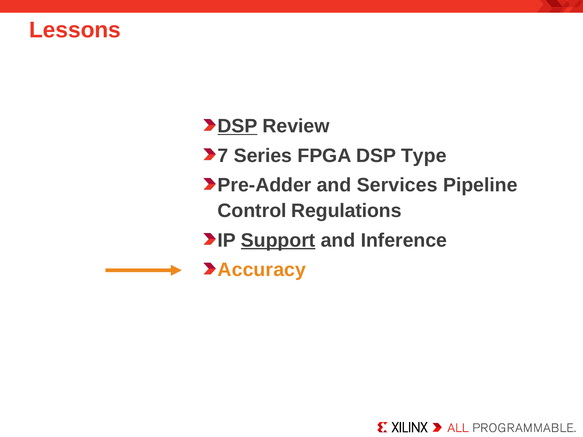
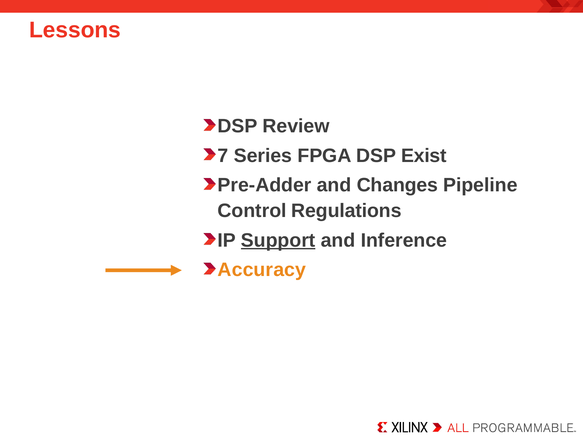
DSP underline: present -> none (238, 126)
Type: Type -> Exist (424, 156)
Services: Services -> Changes (397, 185)
